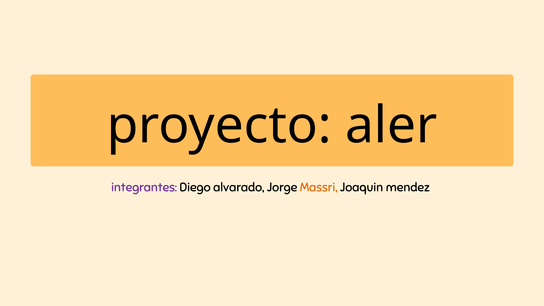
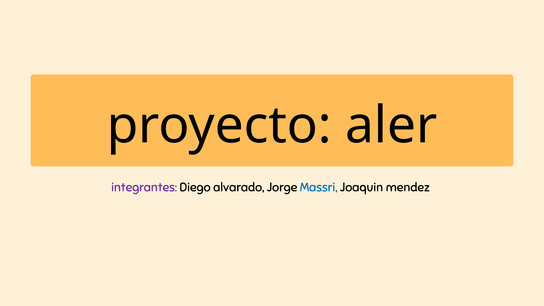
Massri colour: orange -> blue (319, 187)
